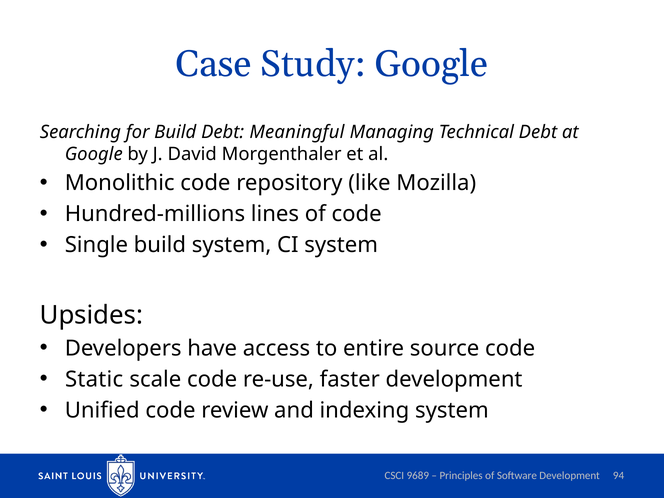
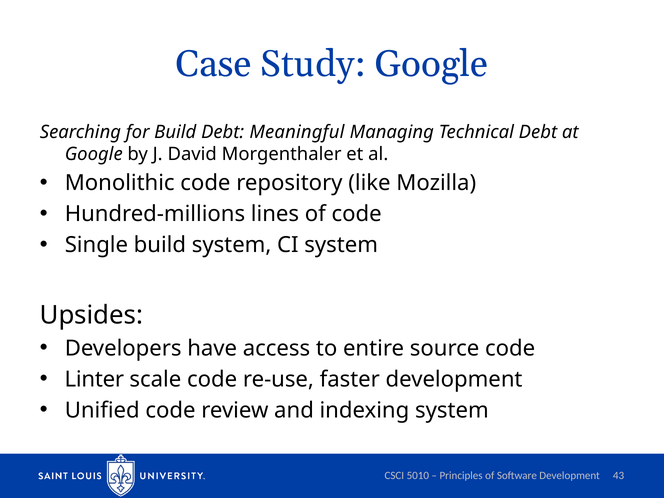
Static: Static -> Linter (94, 379)
9689: 9689 -> 5010 (418, 475)
94: 94 -> 43 (619, 475)
